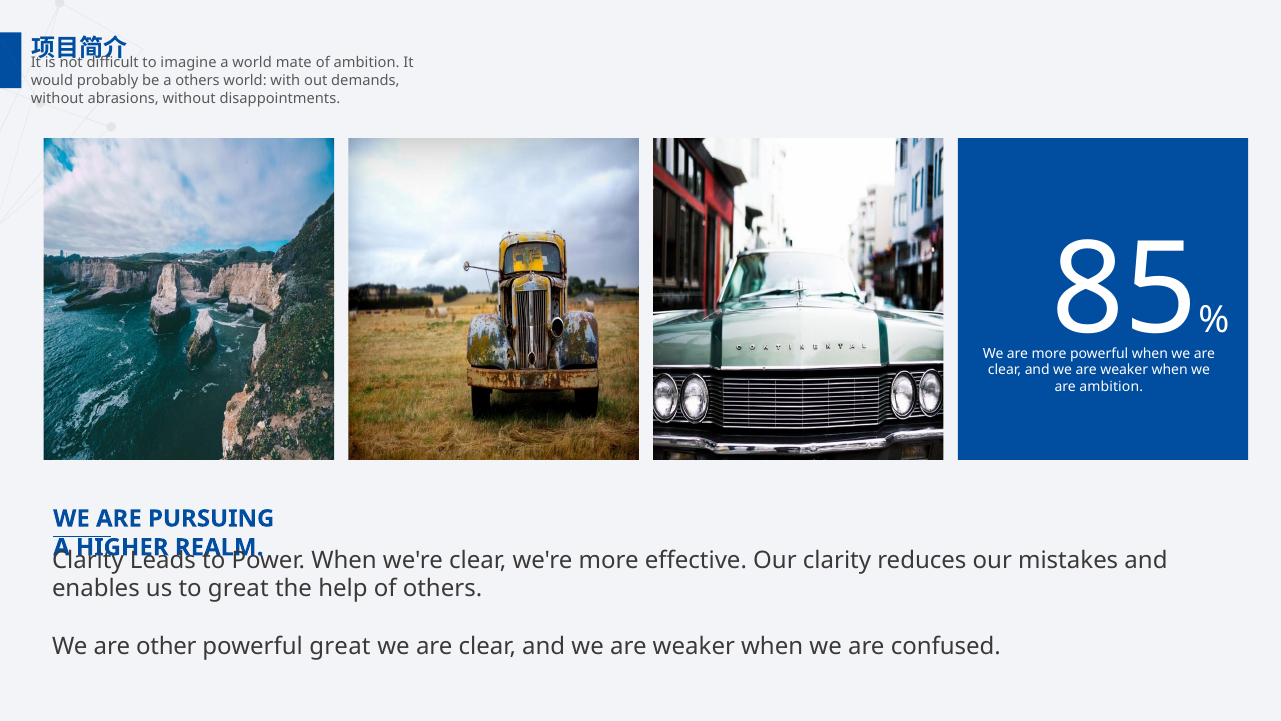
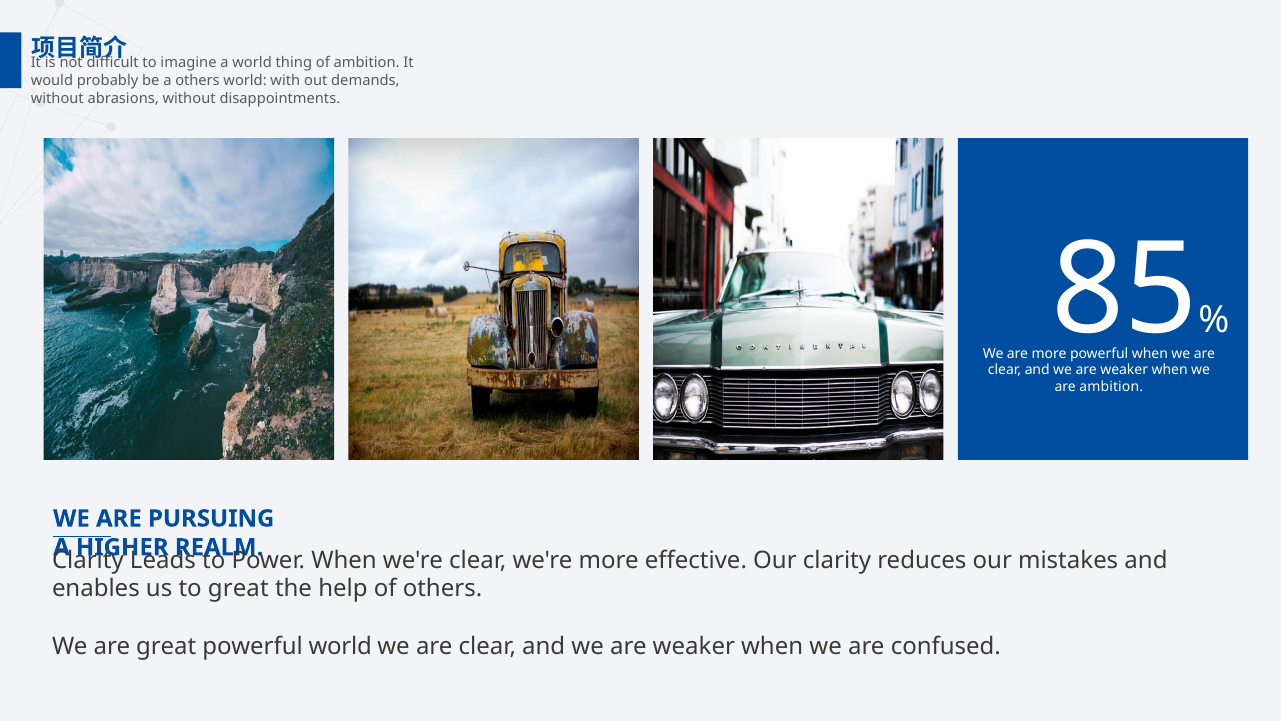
mate: mate -> thing (294, 63)
are other: other -> great (166, 646)
powerful great: great -> world (340, 646)
